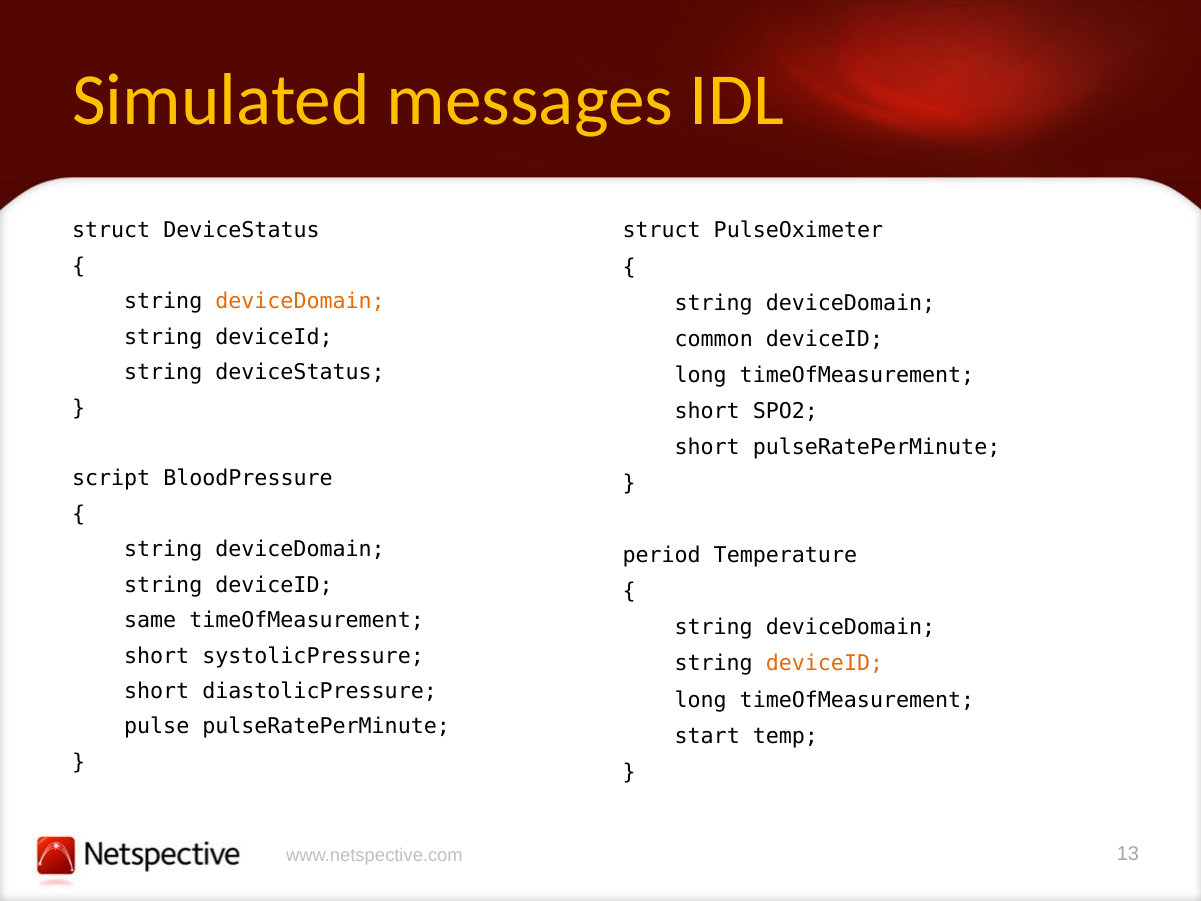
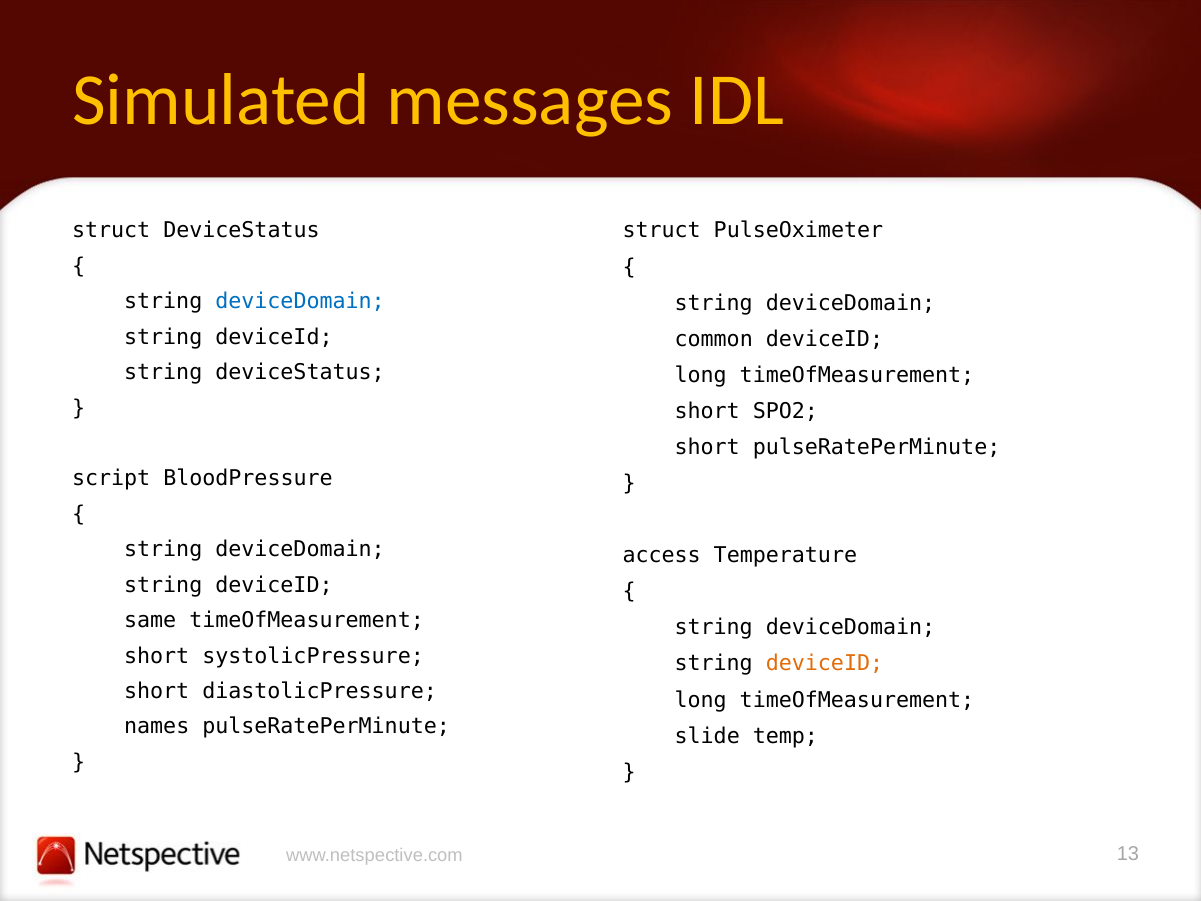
deviceDomain colour: orange -> blue (300, 302)
period: period -> access (662, 555)
pulse: pulse -> names (157, 727)
start: start -> slide (707, 736)
